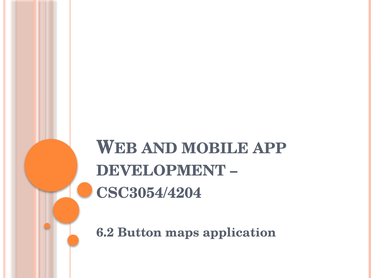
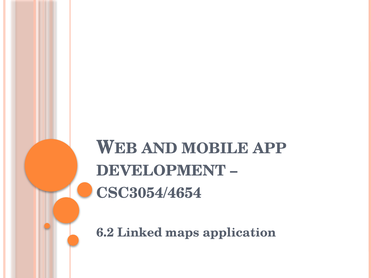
CSC3054/4204: CSC3054/4204 -> CSC3054/4654 (149, 193)
Button: Button -> Linked (140, 233)
